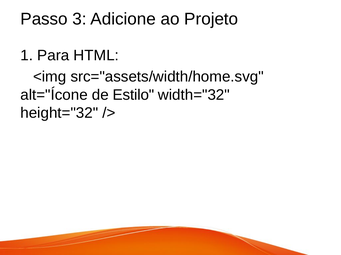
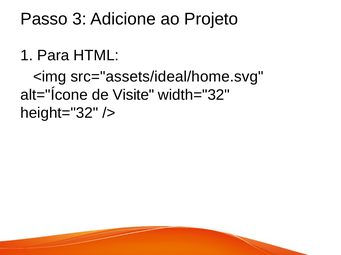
src="assets/width/home.svg: src="assets/width/home.svg -> src="assets/ideal/home.svg (167, 77)
Estilo: Estilo -> Visite (133, 95)
